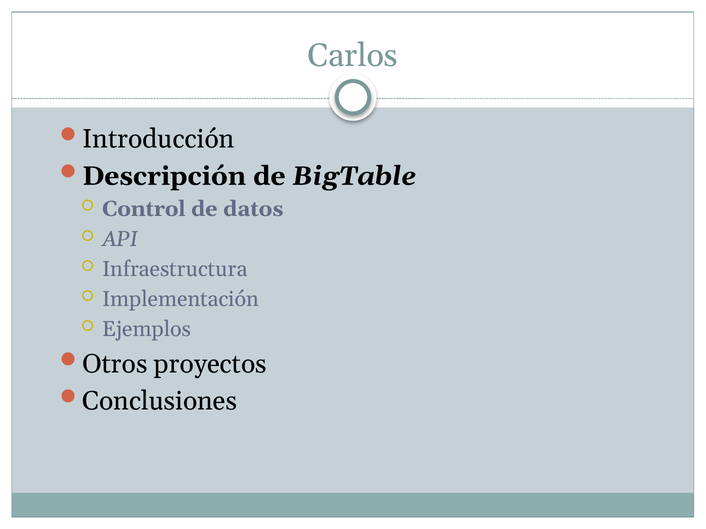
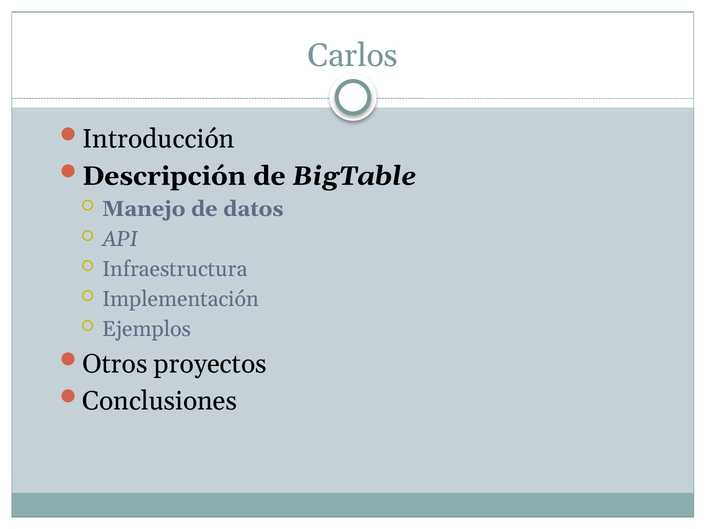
Control: Control -> Manejo (144, 209)
